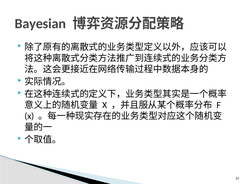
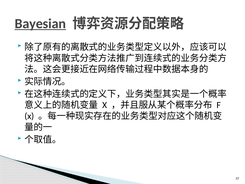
Bayesian underline: none -> present (40, 24)
